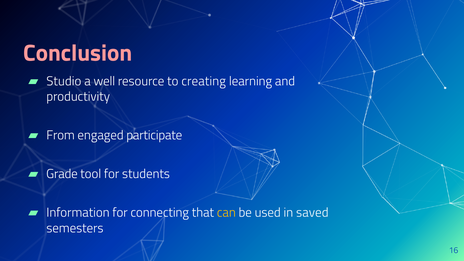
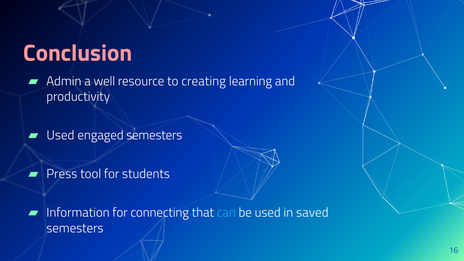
Studio: Studio -> Admin (64, 81)
From: From -> Used (60, 135)
engaged participate: participate -> semesters (154, 135)
Grade: Grade -> Press (62, 174)
can colour: yellow -> light blue (226, 213)
